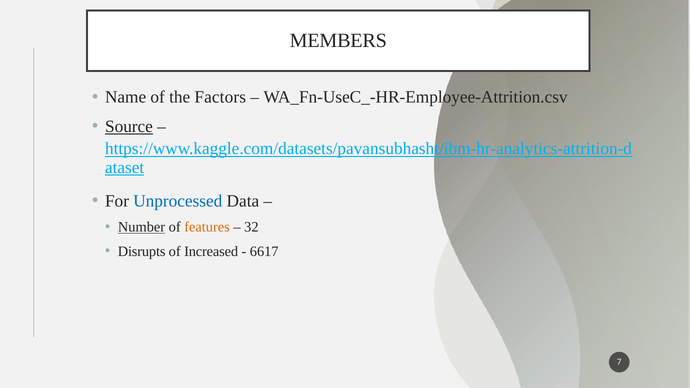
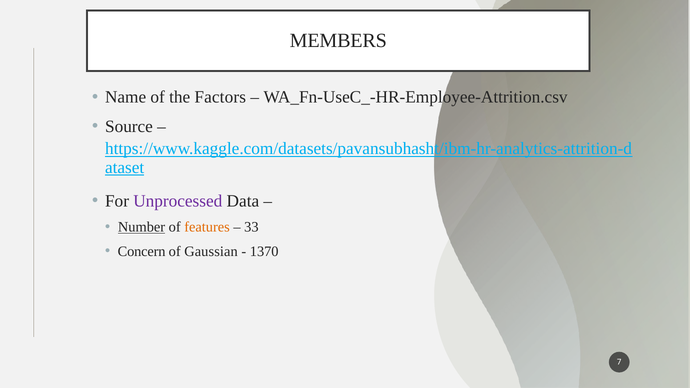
Source underline: present -> none (129, 127)
Unprocessed colour: blue -> purple (178, 201)
32: 32 -> 33 (251, 227)
Disrupts: Disrupts -> Concern (142, 252)
Increased: Increased -> Gaussian (211, 252)
6617: 6617 -> 1370 (264, 252)
